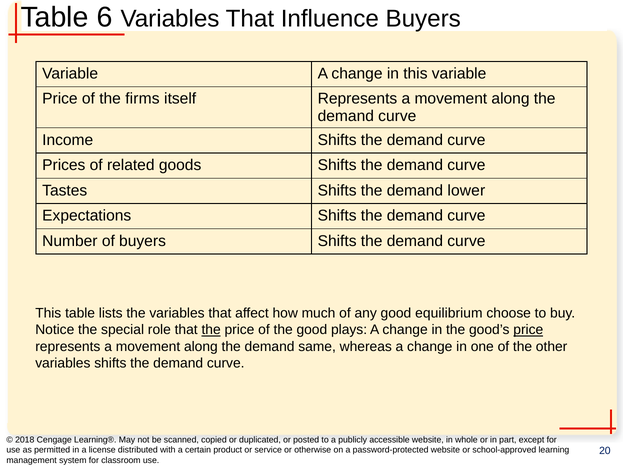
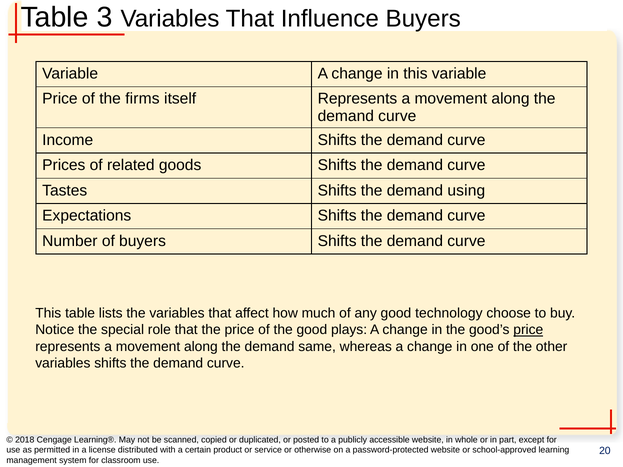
6: 6 -> 3 (105, 17)
lower: lower -> using (466, 190)
equilibrium: equilibrium -> technology (449, 314)
the underline: present -> none (211, 330)
